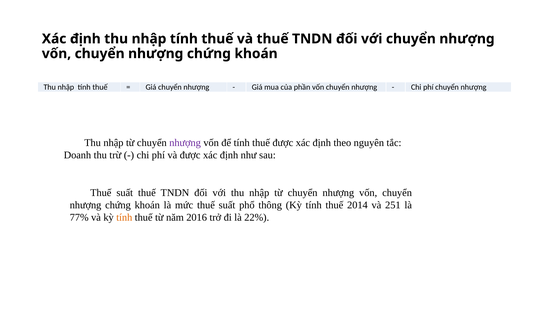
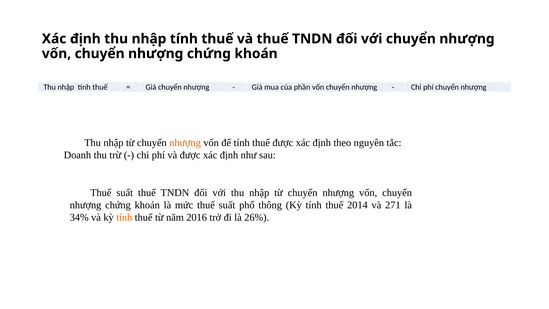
nhượng colour: purple -> orange (185, 143)
251: 251 -> 271 (393, 205)
77%: 77% -> 34% (79, 217)
22%: 22% -> 26% (257, 217)
